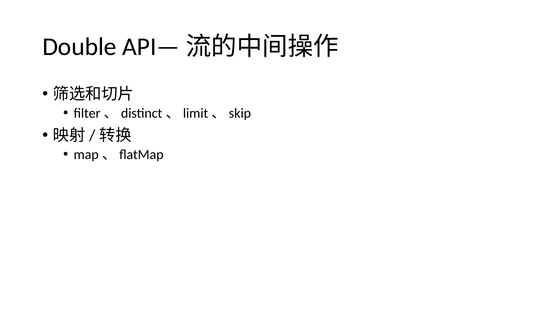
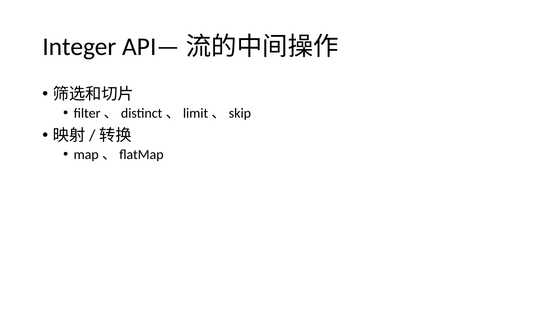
Double: Double -> Integer (79, 47)
